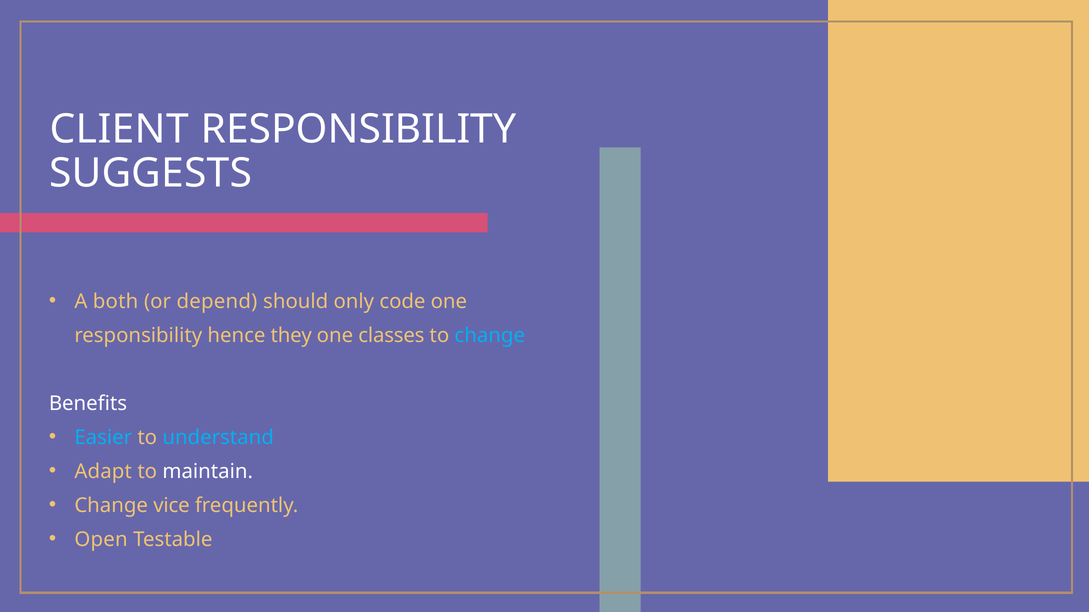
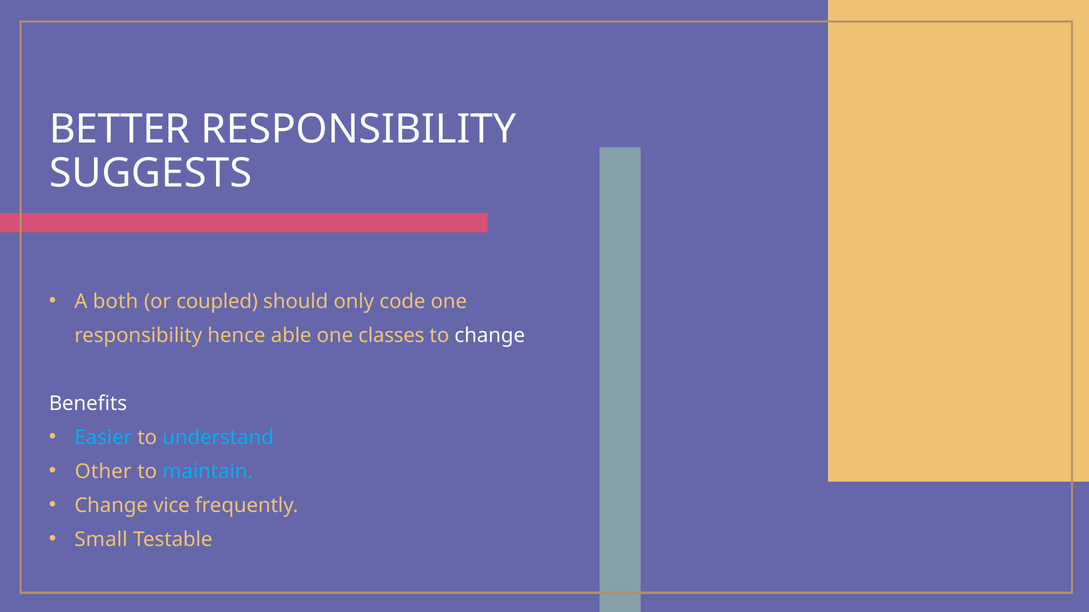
CLIENT: CLIENT -> BETTER (120, 130)
depend: depend -> coupled (217, 302)
they: they -> able (291, 336)
change colour: light blue -> white (490, 336)
Adapt: Adapt -> Other (103, 472)
maintain colour: white -> light blue (208, 472)
Open: Open -> Small (101, 540)
